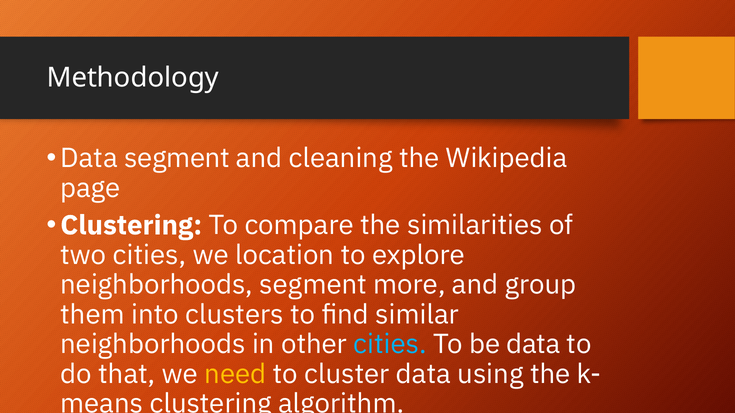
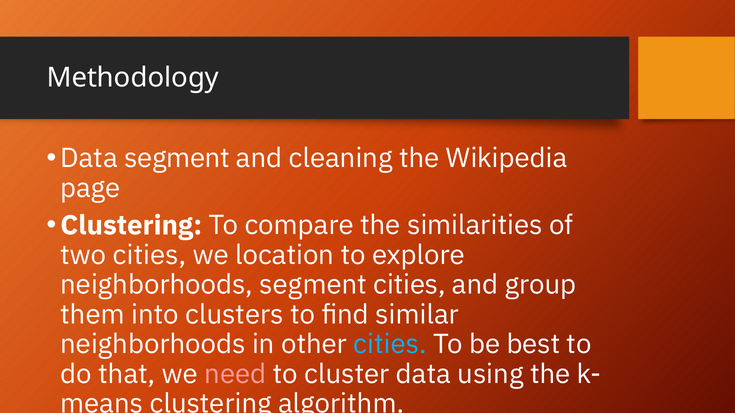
segment more: more -> cities (410, 285)
be data: data -> best (533, 345)
need colour: yellow -> pink (235, 374)
